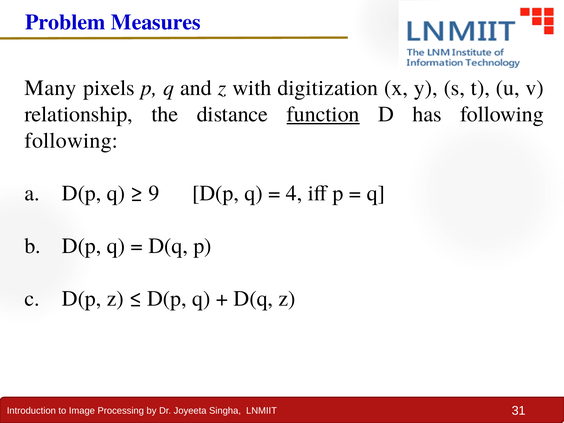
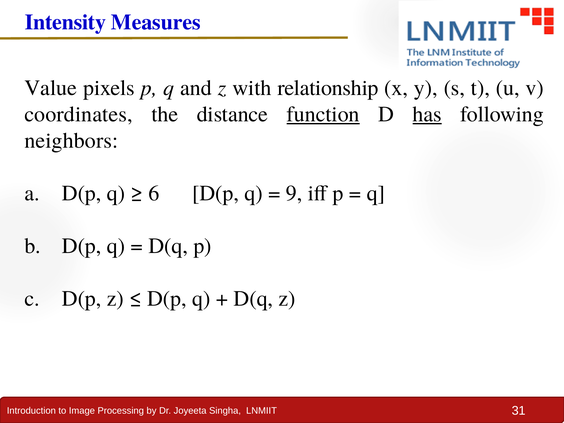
Problem: Problem -> Intensity (65, 22)
Many: Many -> Value (51, 88)
digitization: digitization -> relationship (328, 88)
relationship: relationship -> coordinates (78, 114)
has underline: none -> present (427, 114)
following: following -> neighbors (71, 141)
9: 9 -> 6 (154, 193)
4: 4 -> 9 (294, 193)
